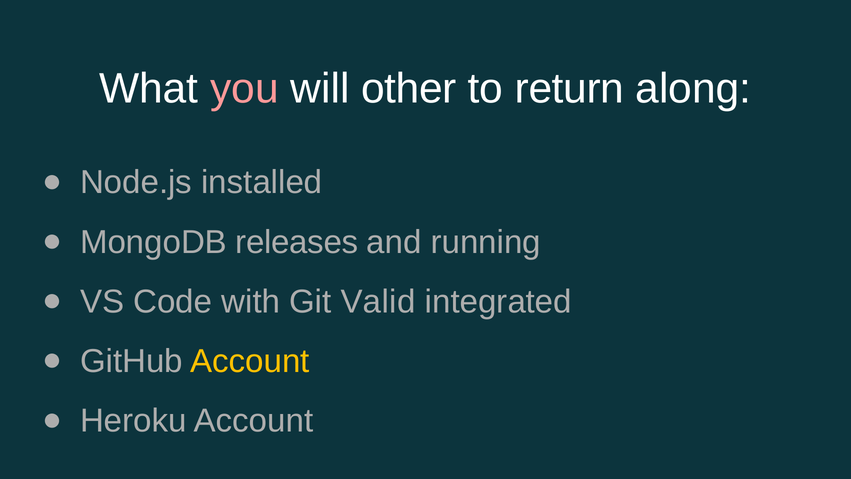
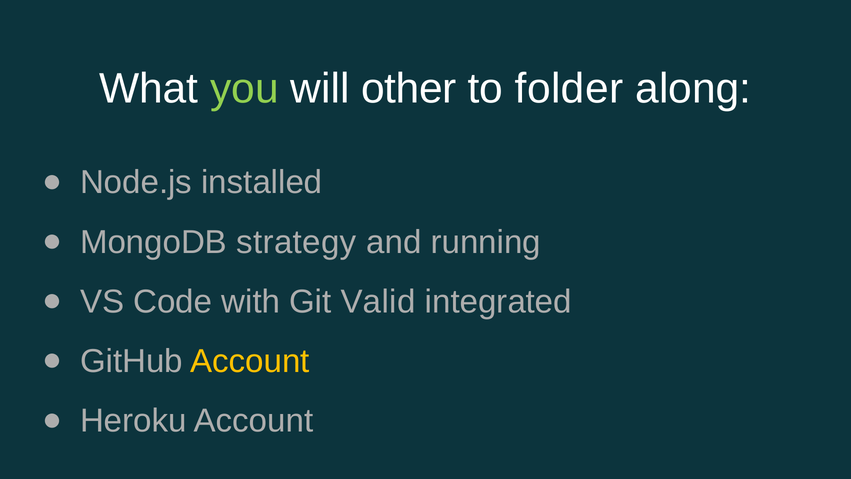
you colour: pink -> light green (244, 89)
return: return -> folder (569, 89)
releases: releases -> strategy (296, 242)
